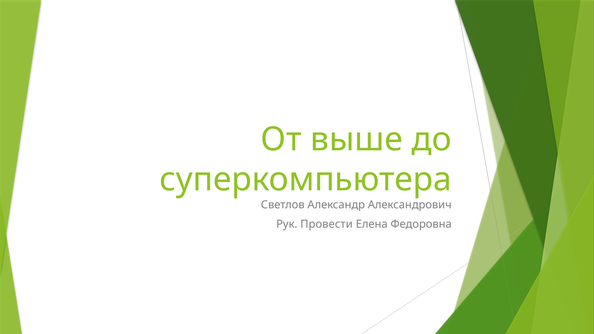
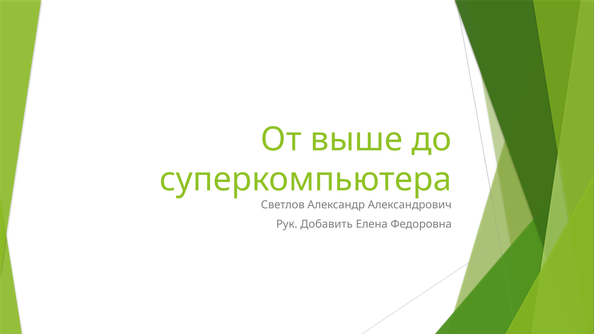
Провести: Провести -> Добавить (327, 224)
